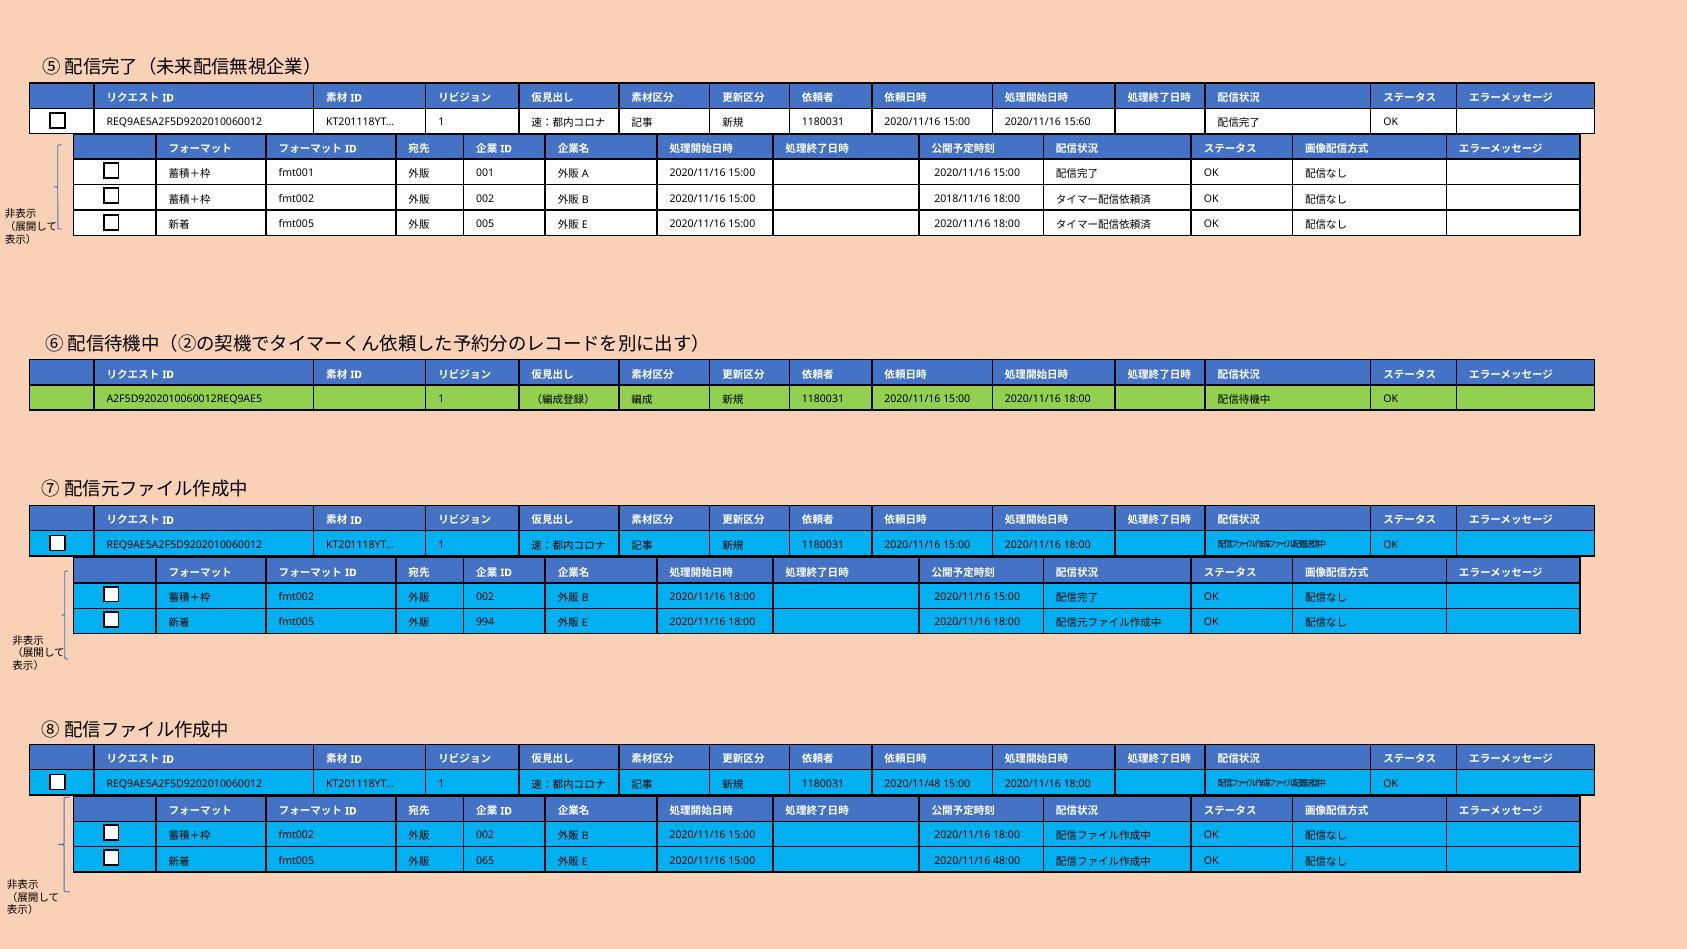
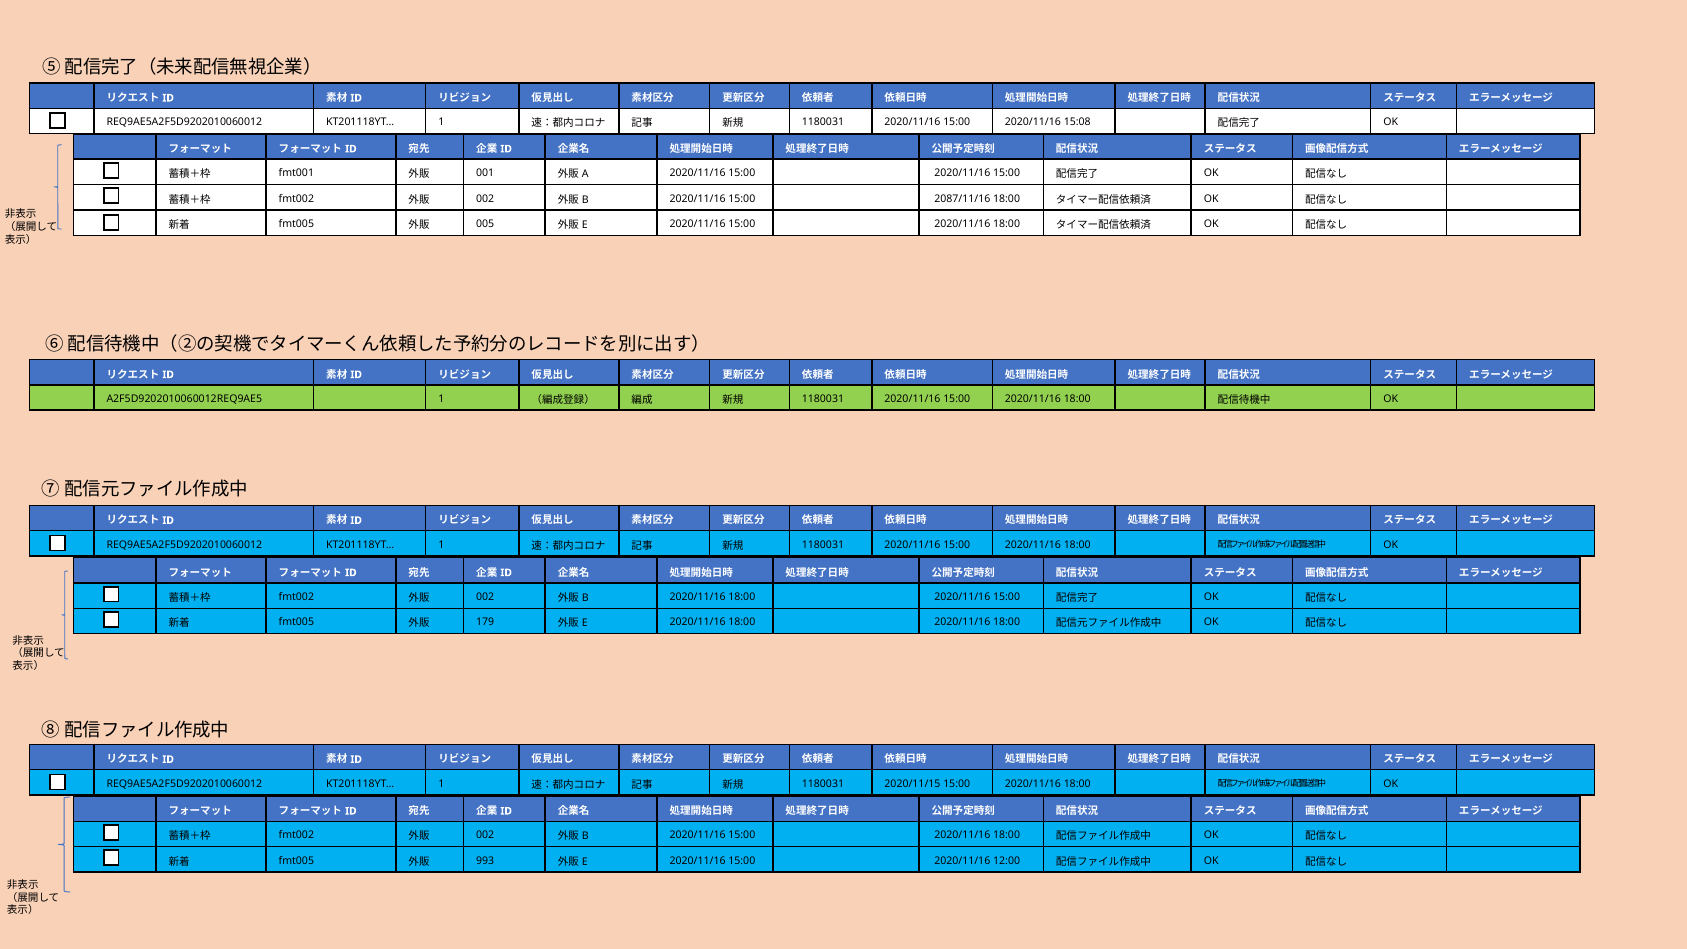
15:60: 15:60 -> 15:08 (1077, 122)
2018/11/16: 2018/11/16 -> 2087/11/16 (962, 199)
994: 994 -> 179 (485, 622)
2020/11/48: 2020/11/48 -> 2020/11/15 (912, 784)
065: 065 -> 993 (485, 861)
48:00: 48:00 -> 12:00 (1007, 861)
